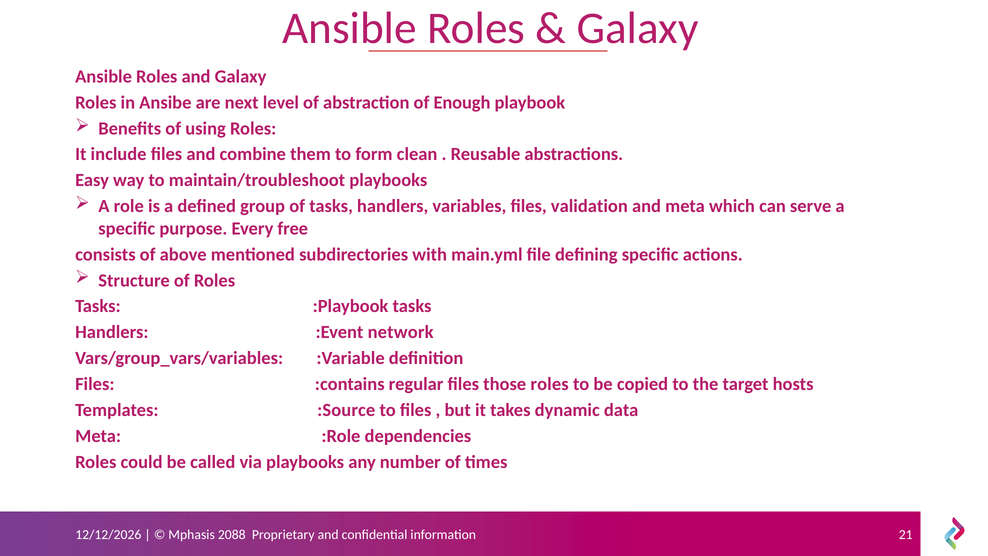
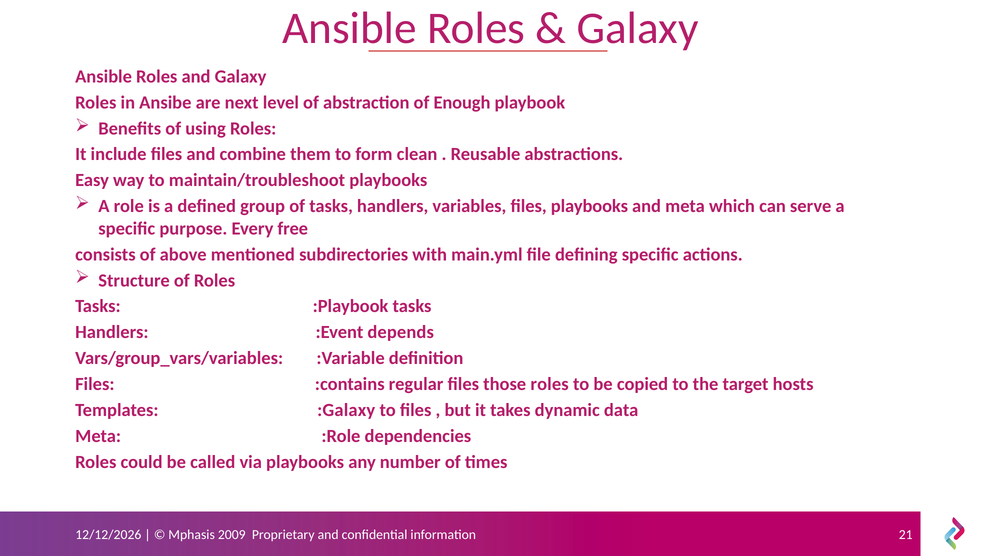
files validation: validation -> playbooks (589, 206)
network: network -> depends (401, 332)
:Source: :Source -> :Galaxy (346, 410)
2088: 2088 -> 2009 (232, 534)
